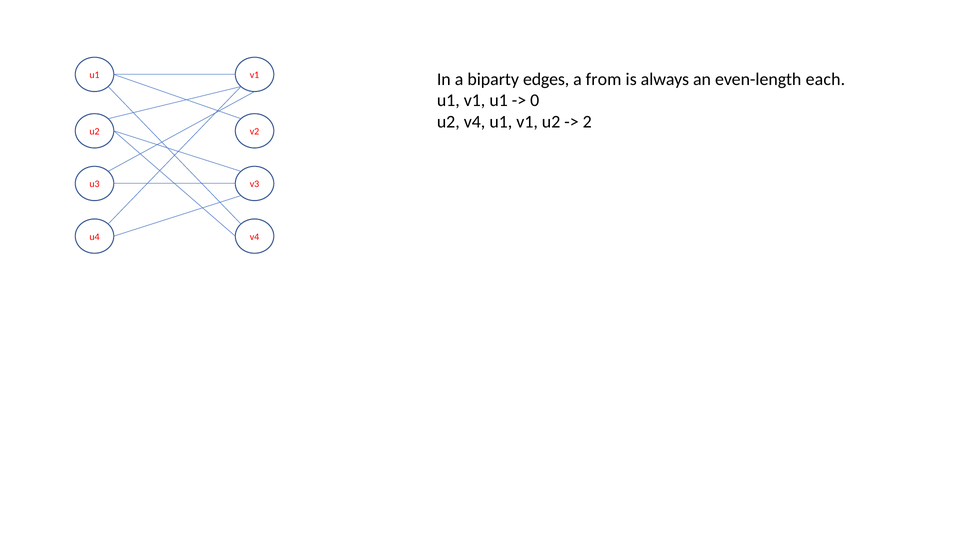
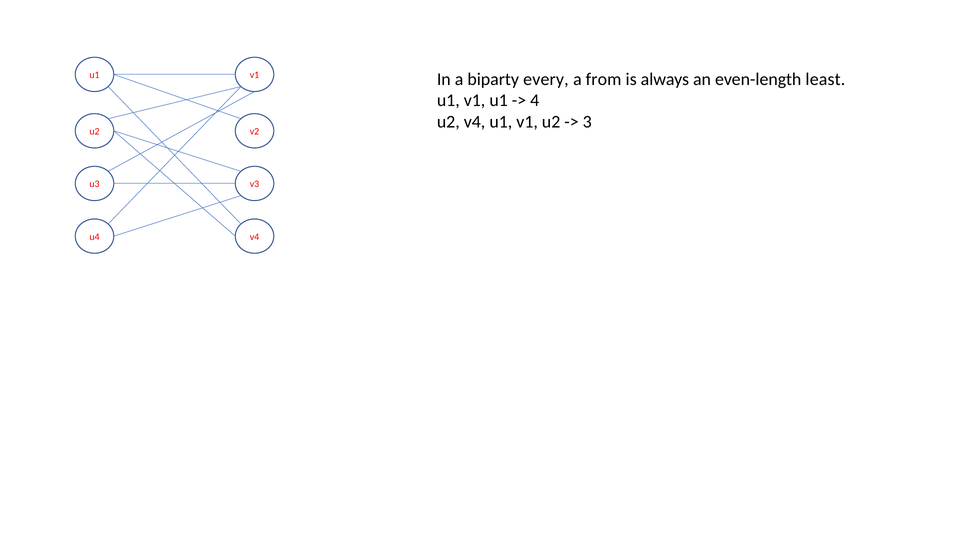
edges: edges -> every (546, 79)
each: each -> least (825, 79)
0: 0 -> 4 (535, 101)
2: 2 -> 3 (587, 122)
